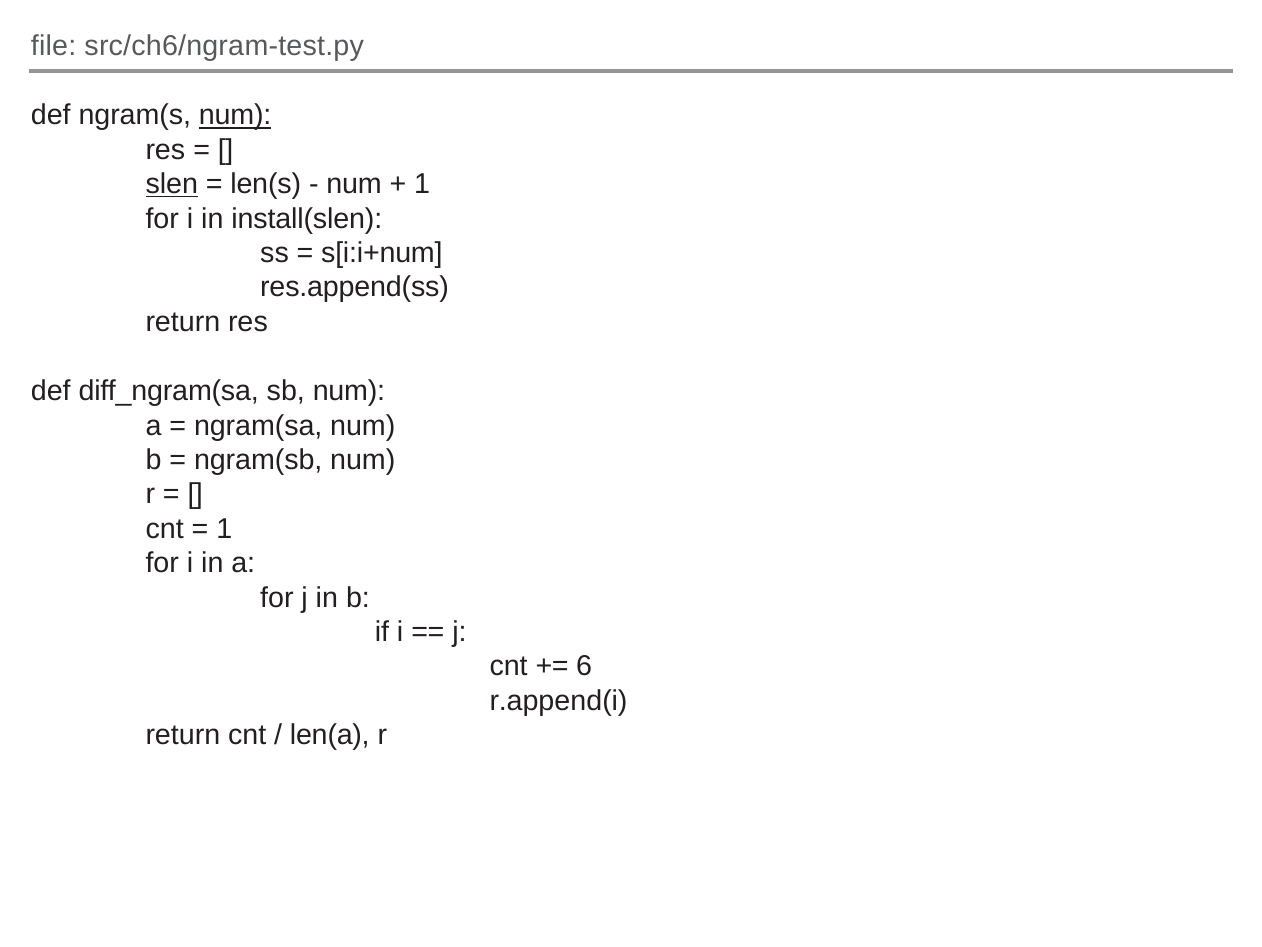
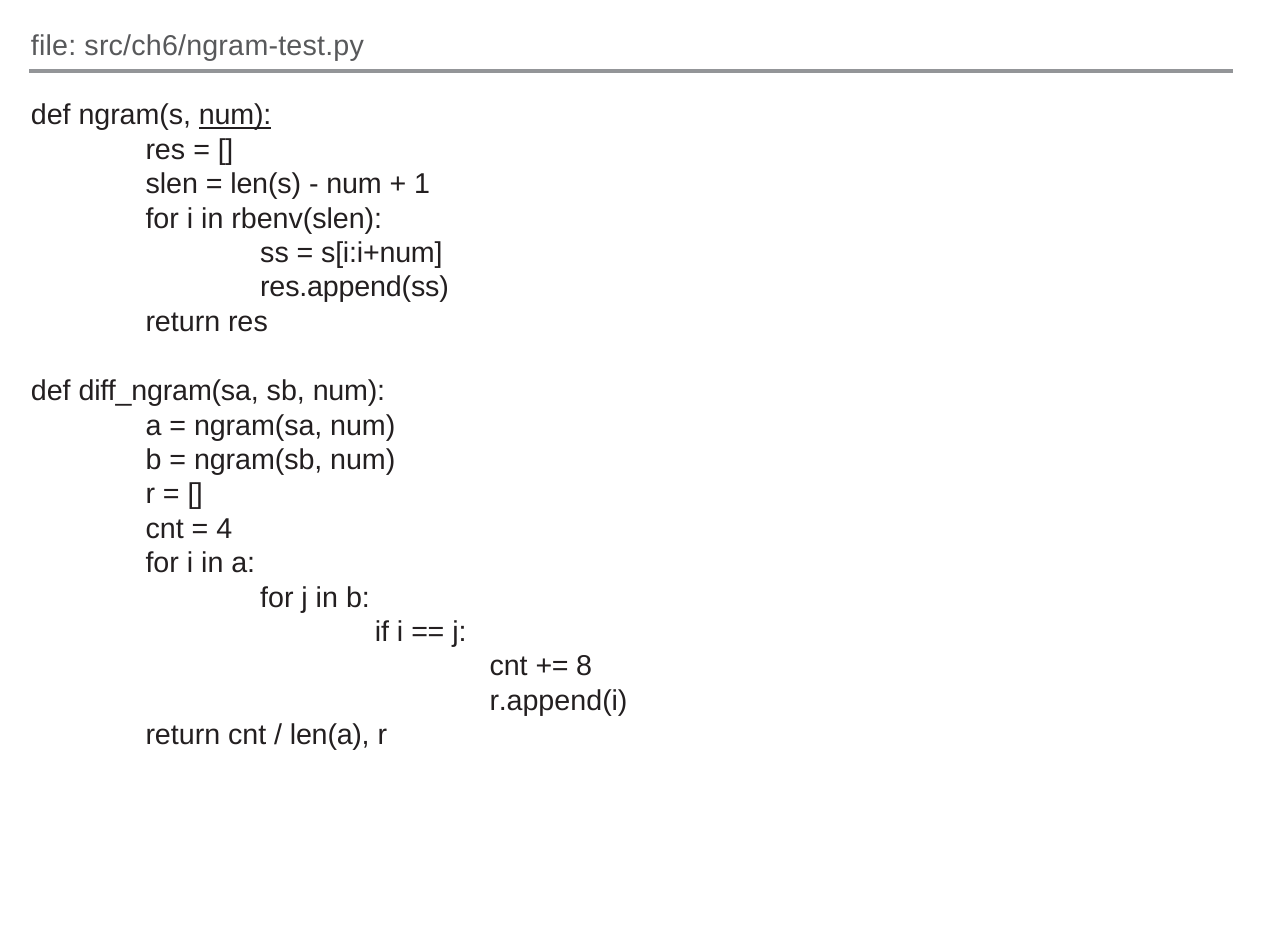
slen underline: present -> none (172, 184)
install(slen: install(slen -> rbenv(slen (307, 219)
1: 1 -> 4 (224, 529)
6: 6 -> 8 (584, 666)
